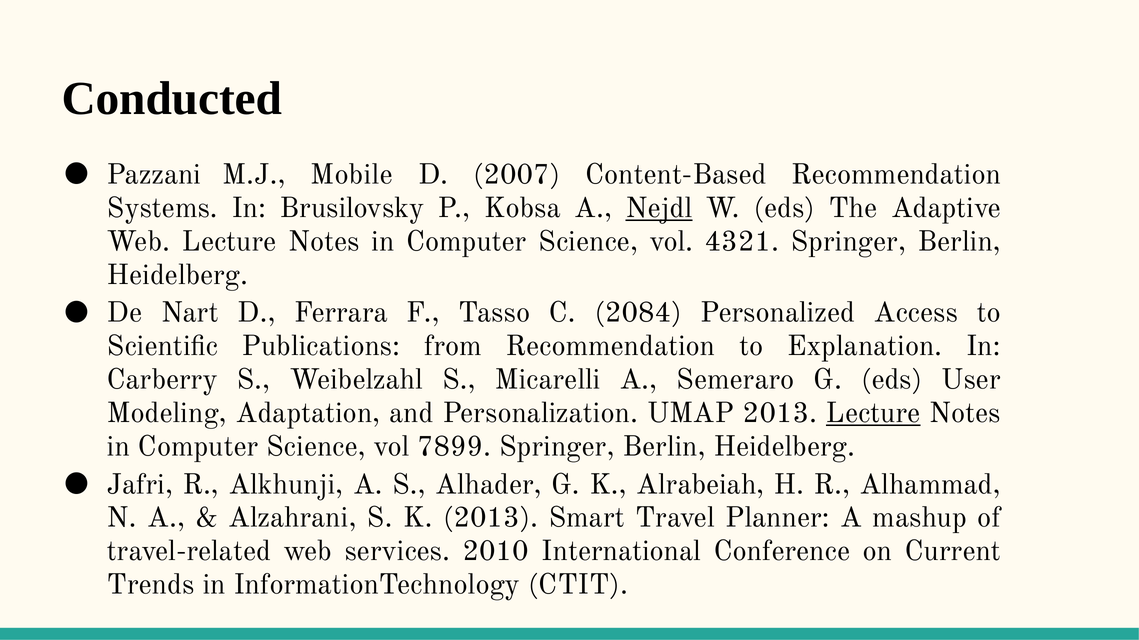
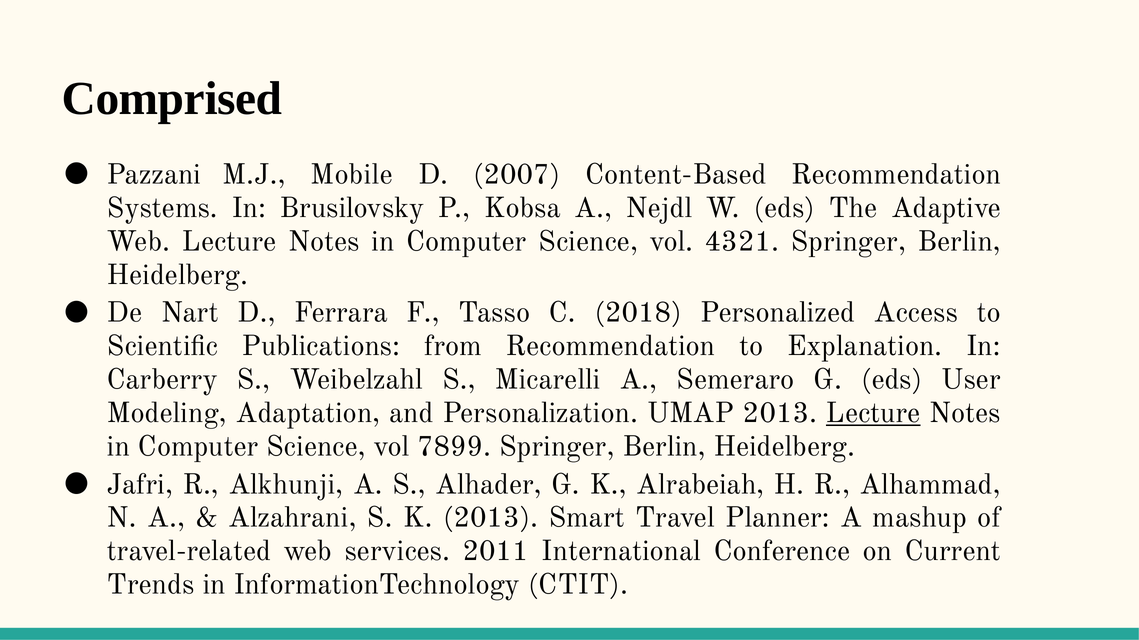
Conducted: Conducted -> Comprised (172, 99)
Nejdl underline: present -> none (659, 208)
2084: 2084 -> 2018 (638, 313)
2010: 2010 -> 2011 (496, 552)
